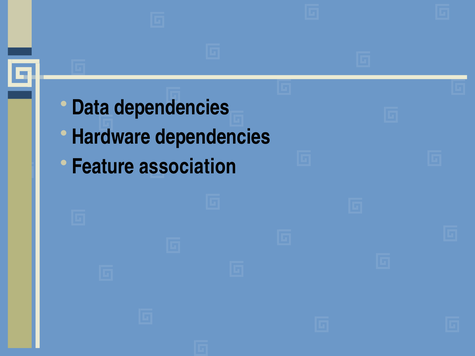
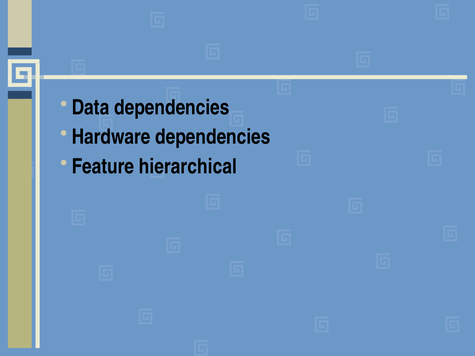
association: association -> hierarchical (188, 167)
